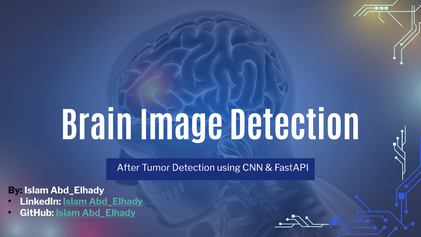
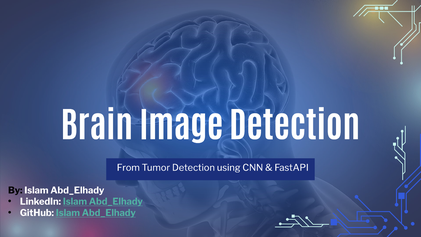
After: After -> From (128, 168)
